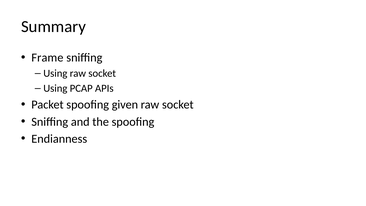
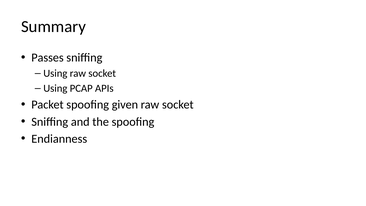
Frame: Frame -> Passes (48, 58)
